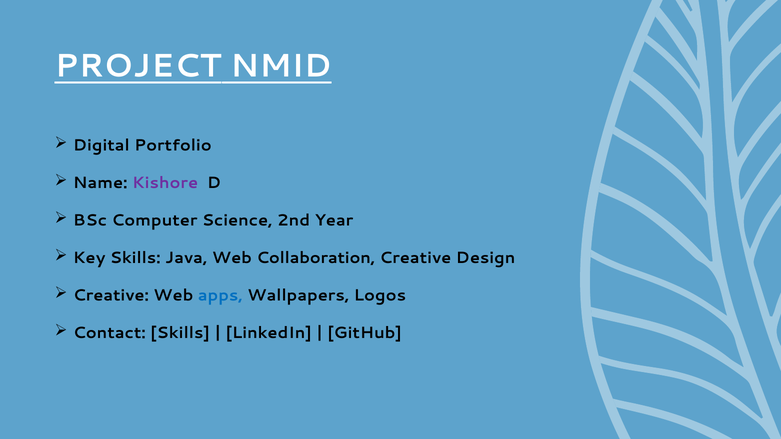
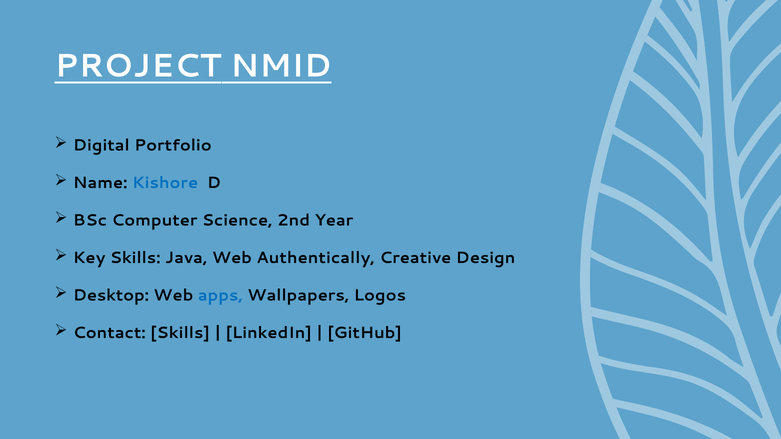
Kishore colour: purple -> blue (165, 183)
Collaboration: Collaboration -> Authentically (316, 258)
Creative: Creative -> Desktop (111, 296)
